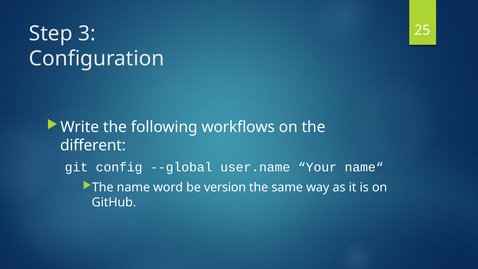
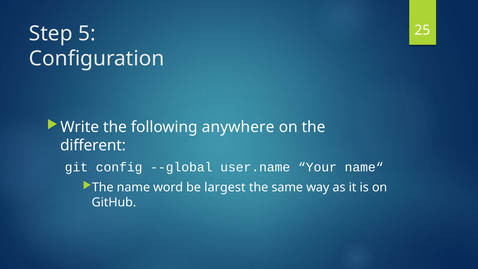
3: 3 -> 5 (87, 34)
workflows: workflows -> anywhere (238, 127)
version: version -> largest (225, 187)
